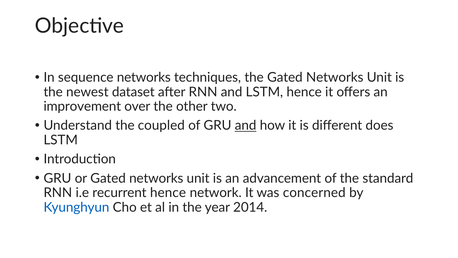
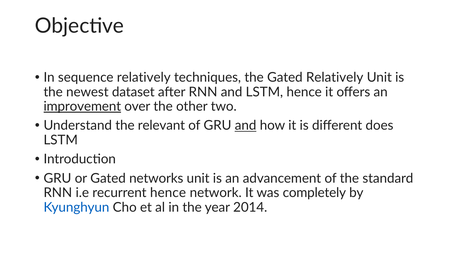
sequence networks: networks -> relatively (144, 77)
the Gated Networks: Networks -> Relatively (335, 77)
improvement underline: none -> present (82, 106)
coupled: coupled -> relevant (161, 125)
concerned: concerned -> completely (314, 193)
